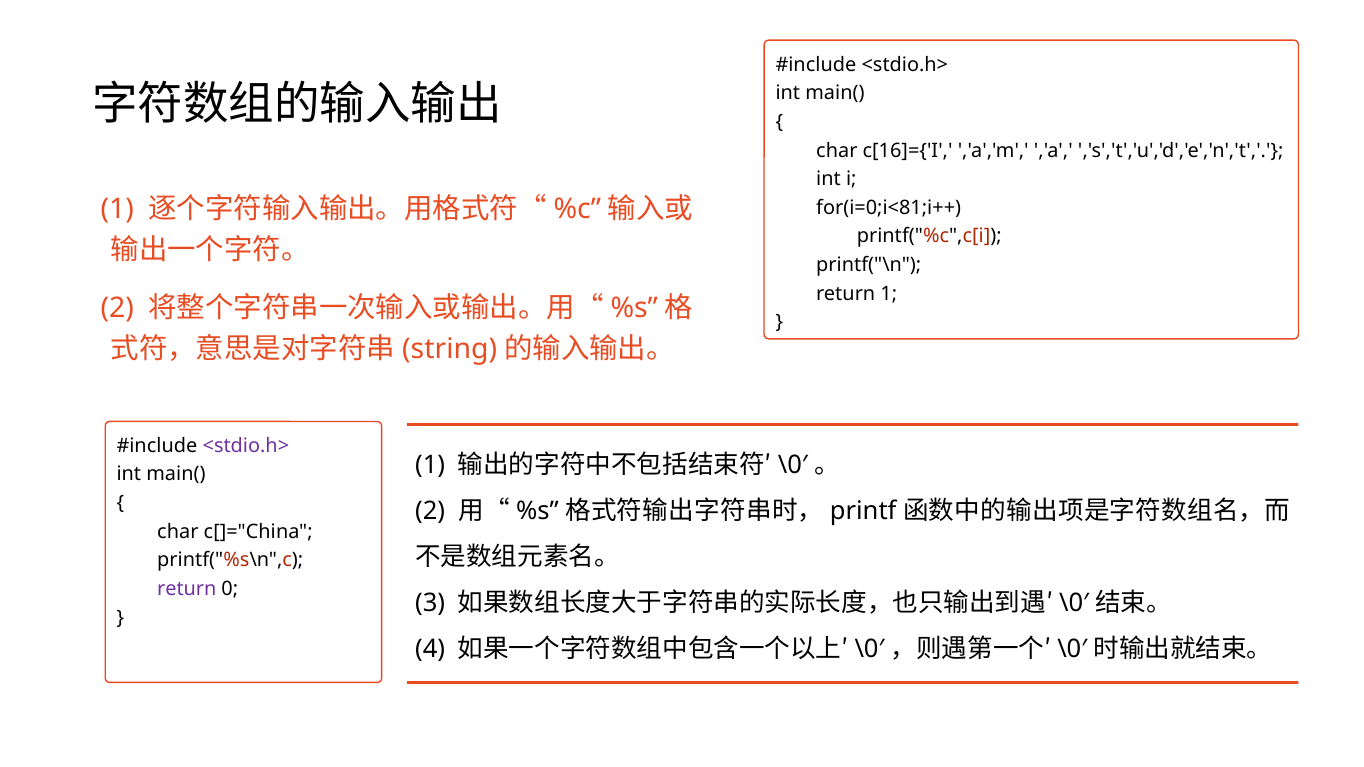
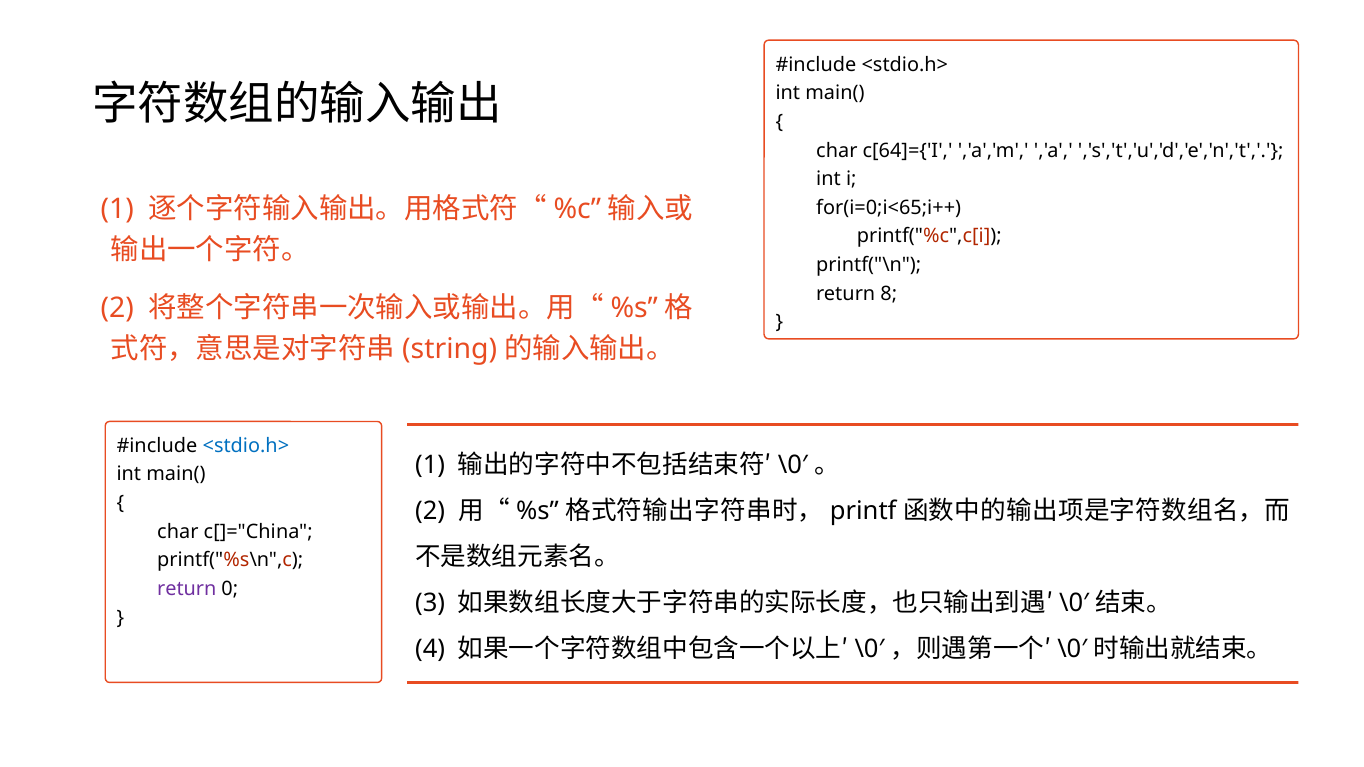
c[16]={'I: c[16]={'I -> c[64]={'I (908, 151)
for(i=0;i<81;i++: for(i=0;i<81;i++ -> for(i=0;i<65;i++ (889, 208)
return 1: 1 -> 8 (889, 294)
<stdio.h> colour: purple -> blue (246, 446)
